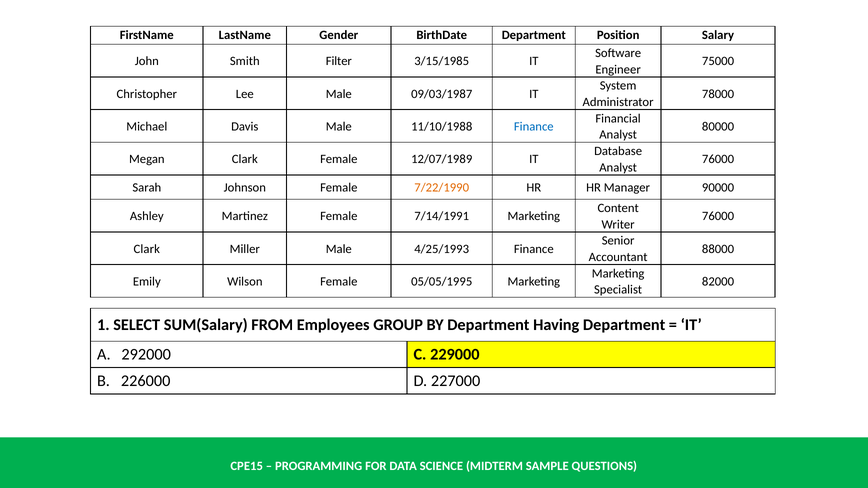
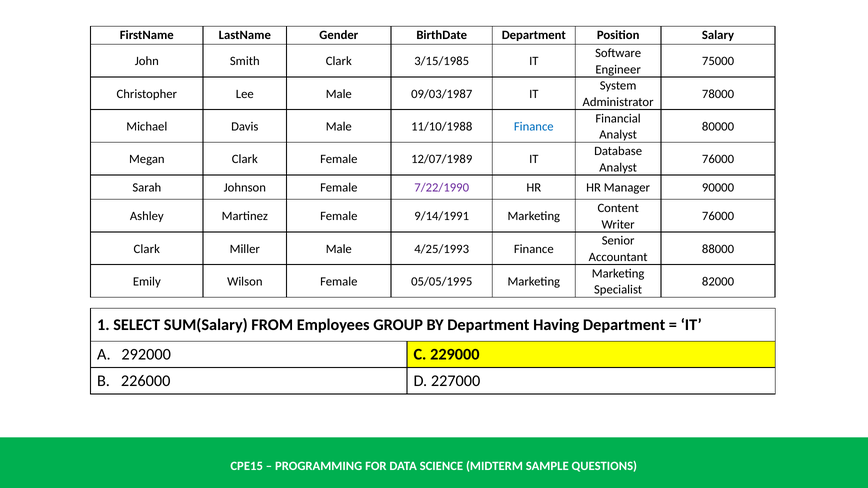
Smith Filter: Filter -> Clark (339, 61)
7/22/1990 colour: orange -> purple (442, 188)
7/14/1991: 7/14/1991 -> 9/14/1991 (442, 216)
